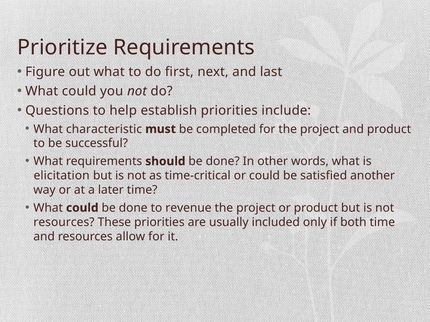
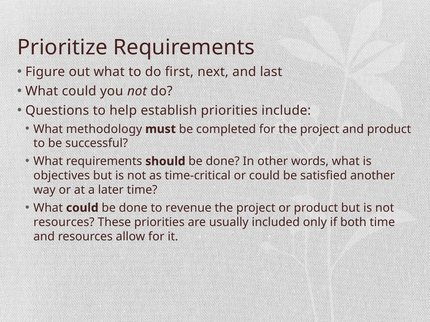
characteristic: characteristic -> methodology (104, 129)
elicitation: elicitation -> objectives (62, 176)
